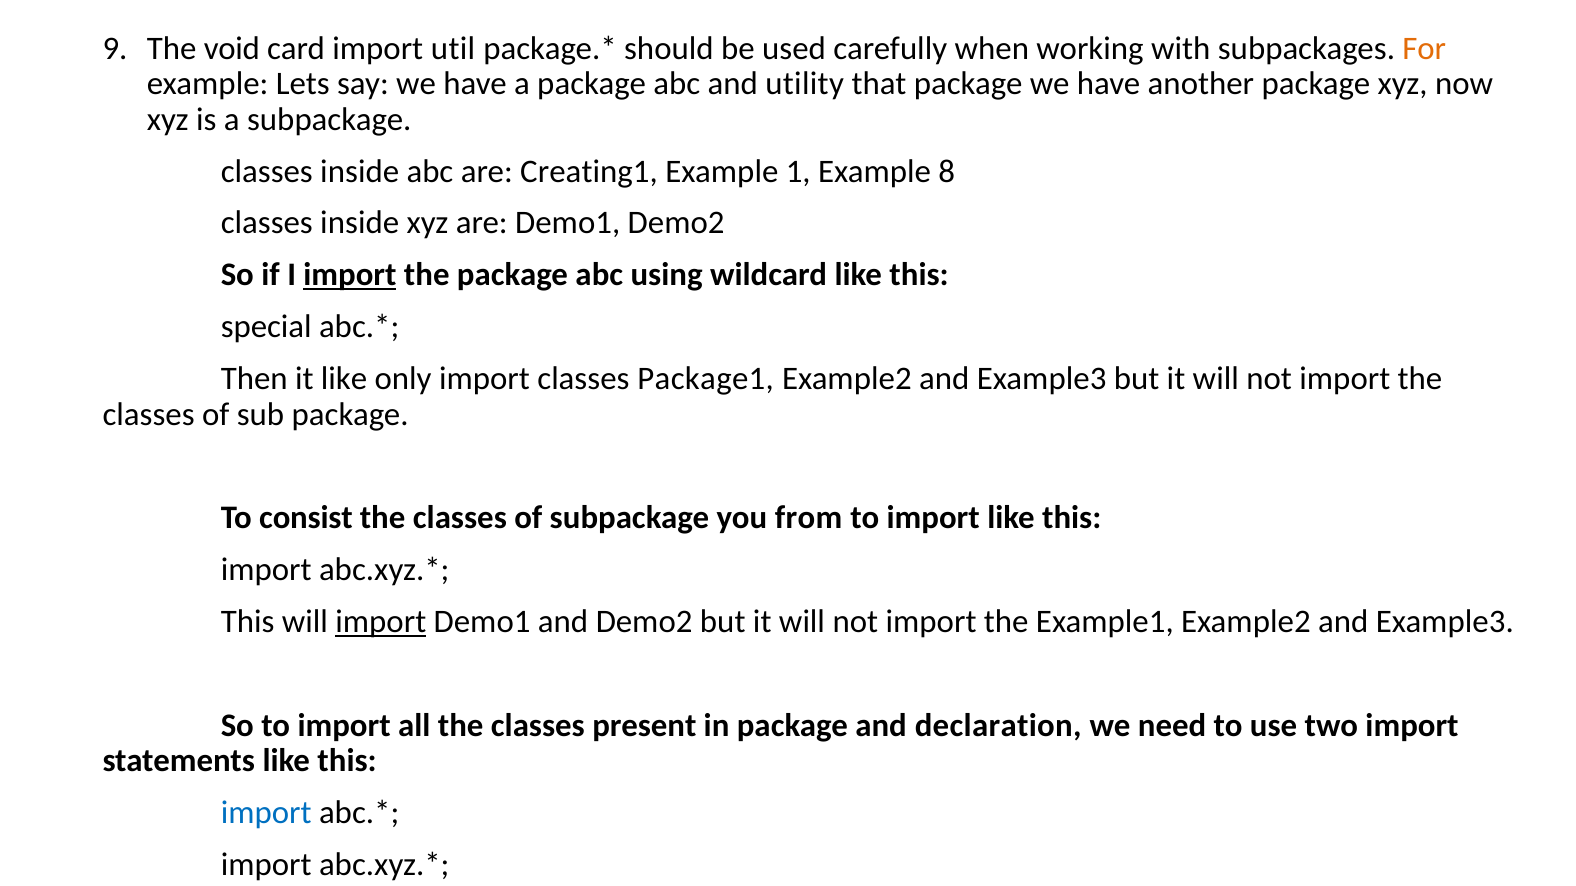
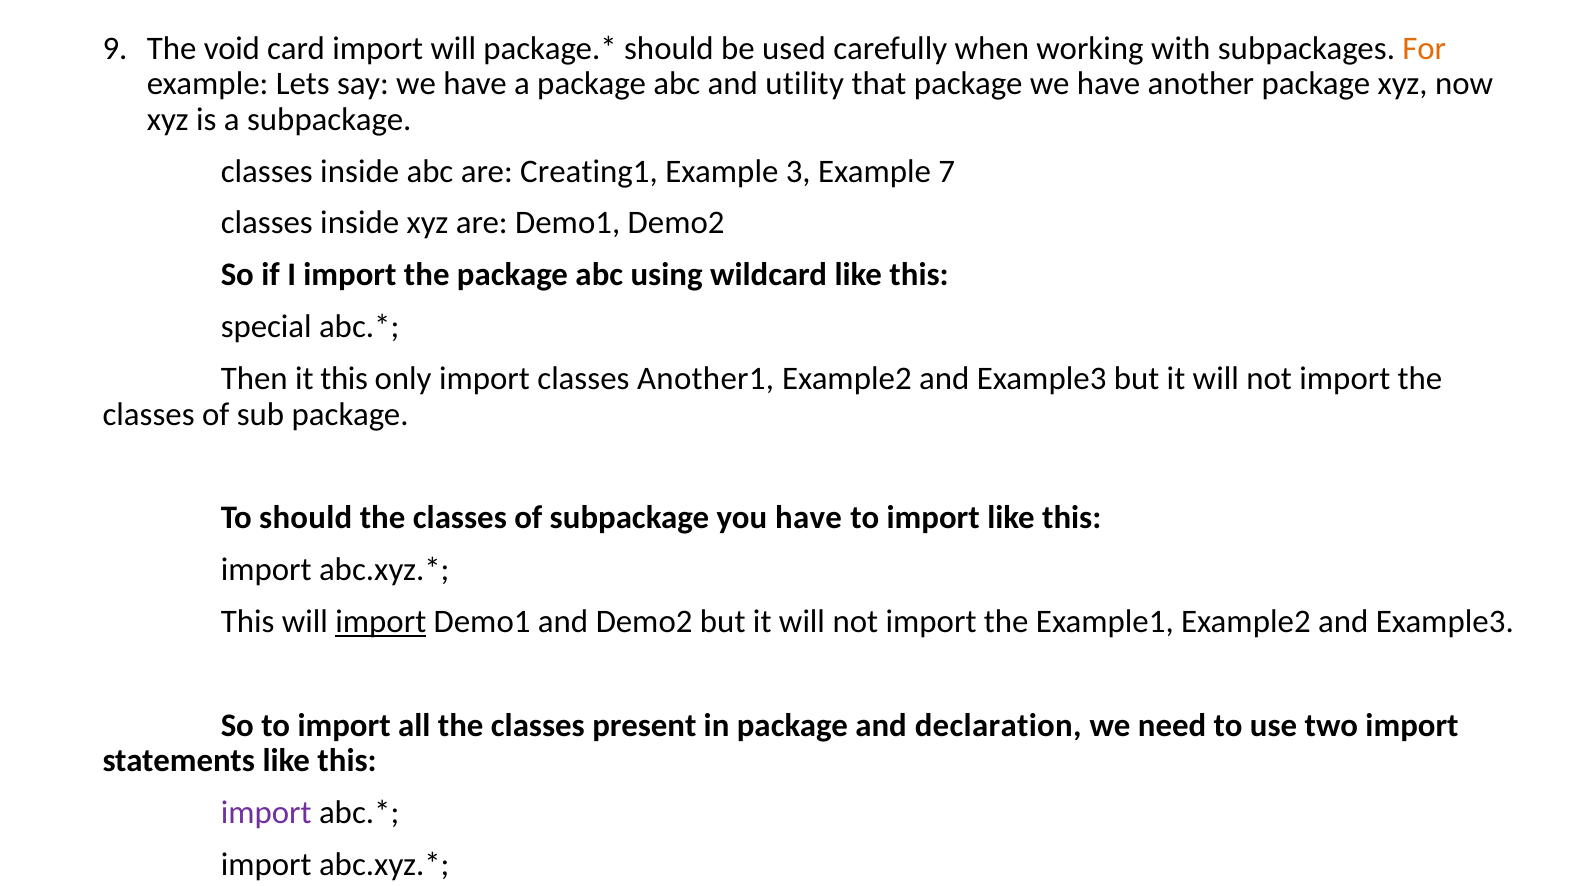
import util: util -> will (453, 49)
1: 1 -> 3 (798, 171)
8: 8 -> 7 (947, 171)
import underline: present -> none (350, 275)
it like: like -> this (344, 379)
Package1: Package1 -> Another1 (706, 379)
To consist: consist -> should (306, 518)
you from: from -> have (809, 518)
import colour: blue -> purple (266, 813)
